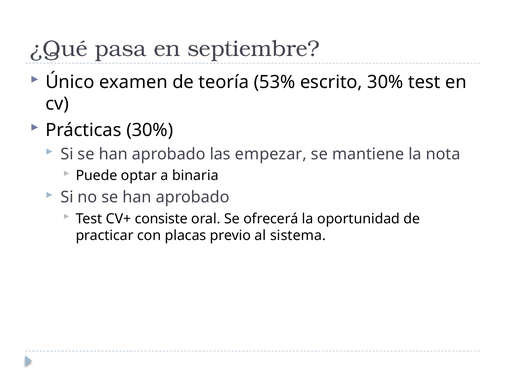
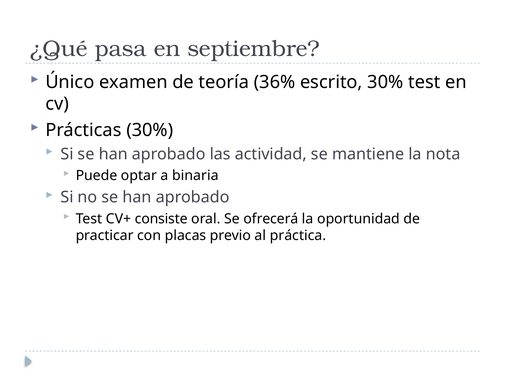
53%: 53% -> 36% (275, 82)
empezar: empezar -> actividad (271, 154)
sistema: sistema -> práctica (298, 235)
